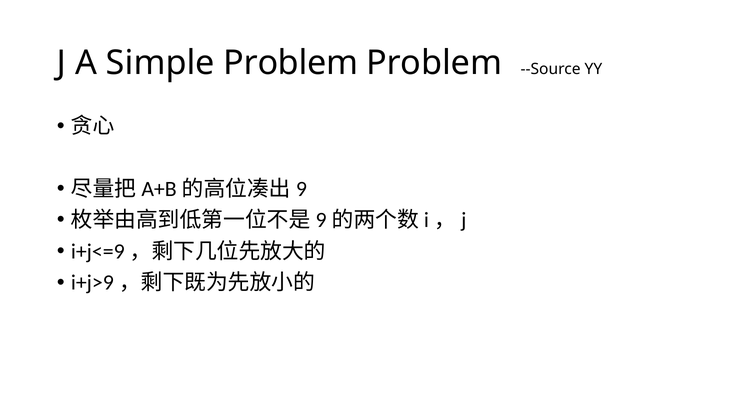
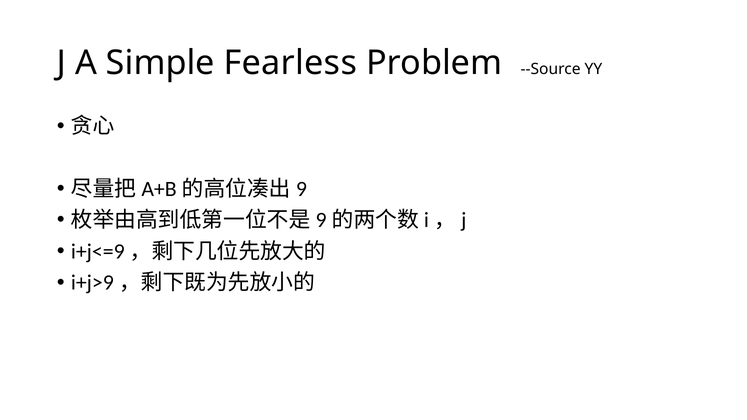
Simple Problem: Problem -> Fearless (290, 63)
